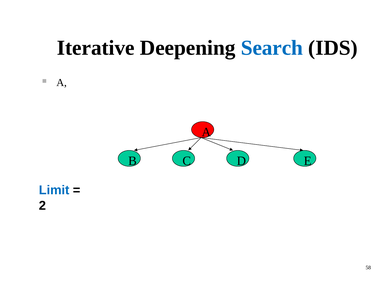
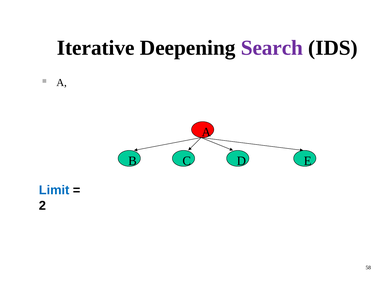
Search colour: blue -> purple (272, 48)
